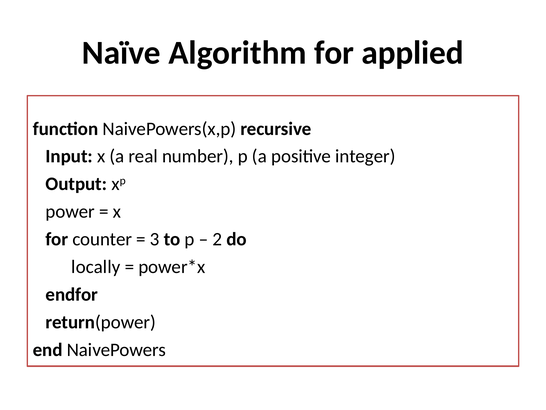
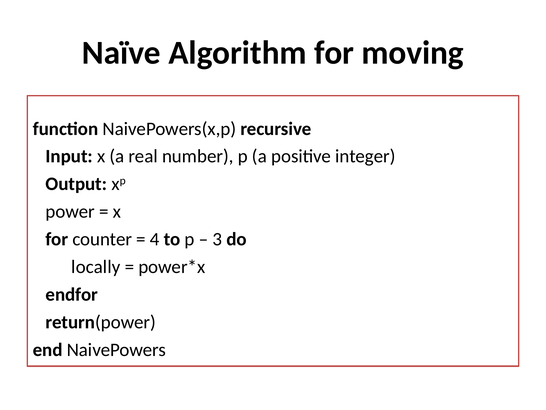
applied: applied -> moving (413, 53)
3: 3 -> 4 (155, 239)
2: 2 -> 3 (217, 239)
